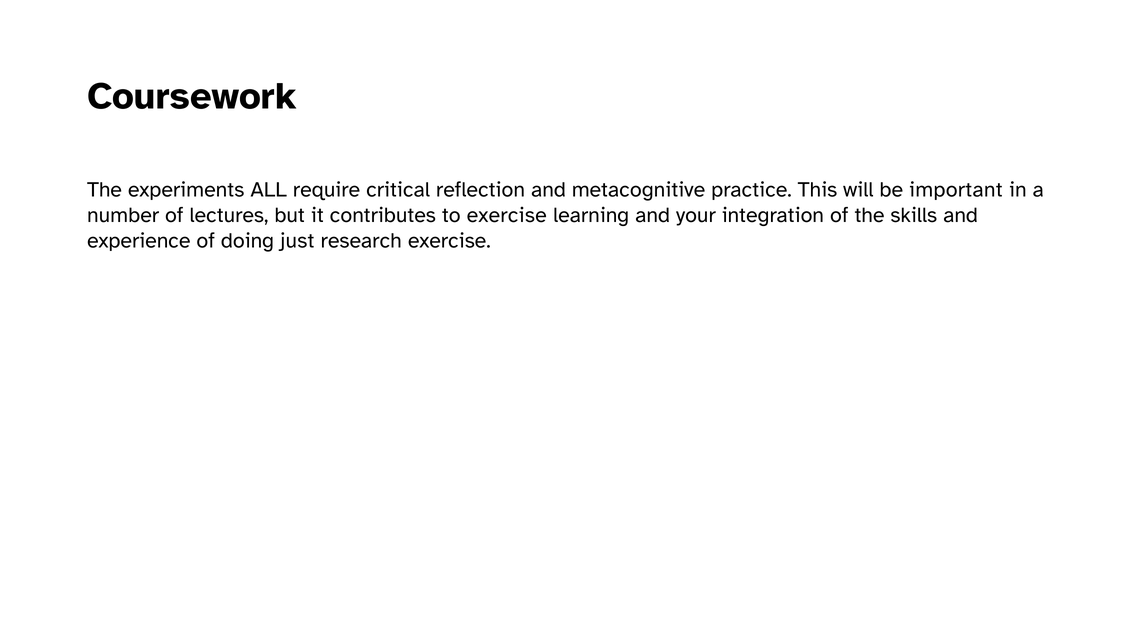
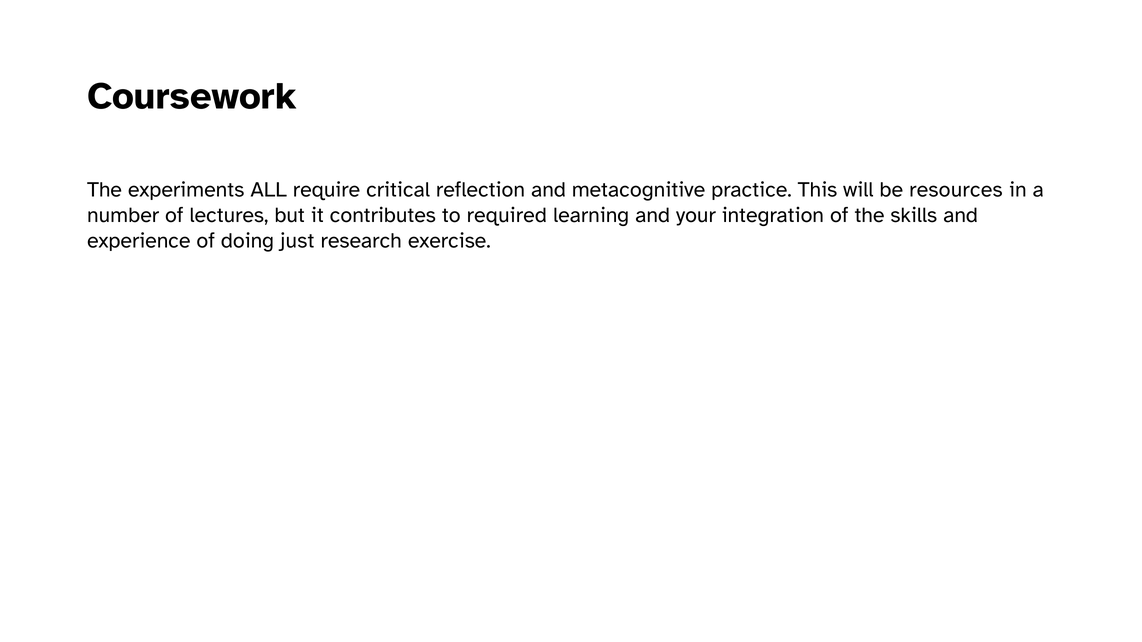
important: important -> resources (956, 190)
to exercise: exercise -> required (507, 215)
